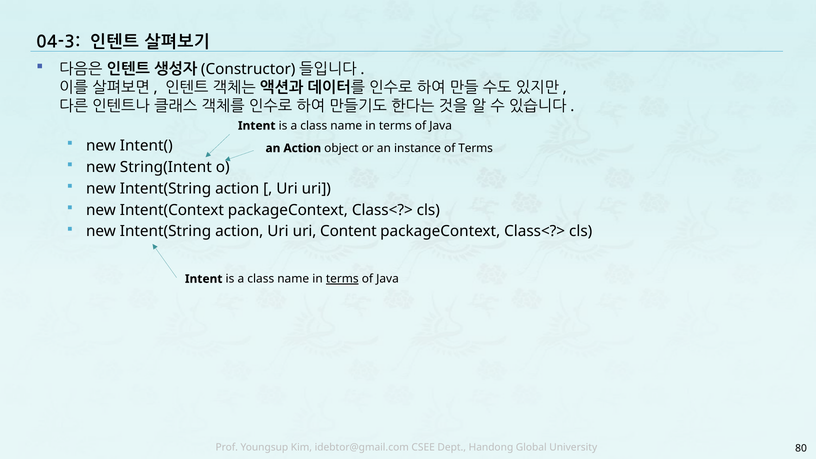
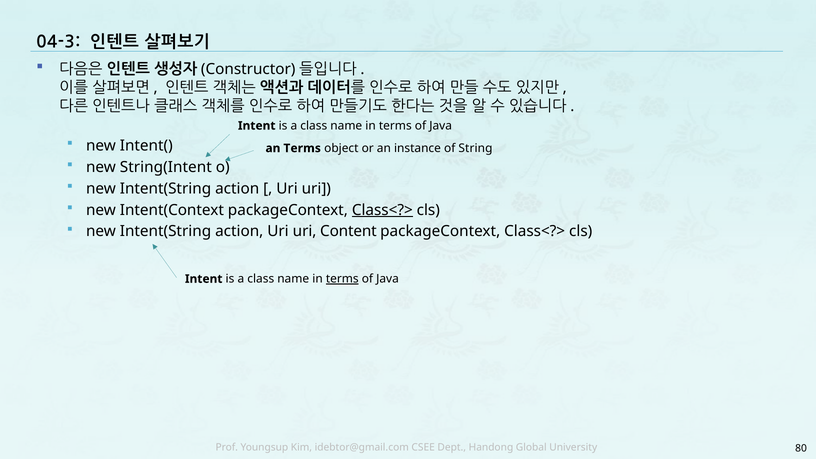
an Action: Action -> Terms (302, 148)
of Terms: Terms -> String (475, 148)
Class<?> underline: none -> present (382, 210)
